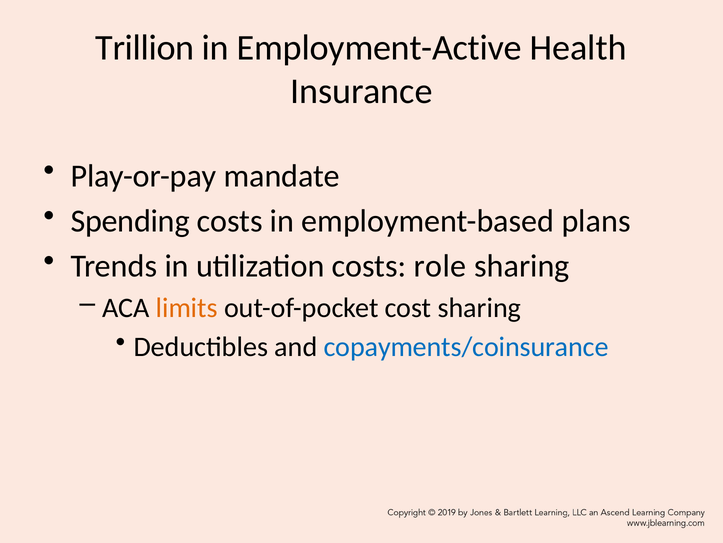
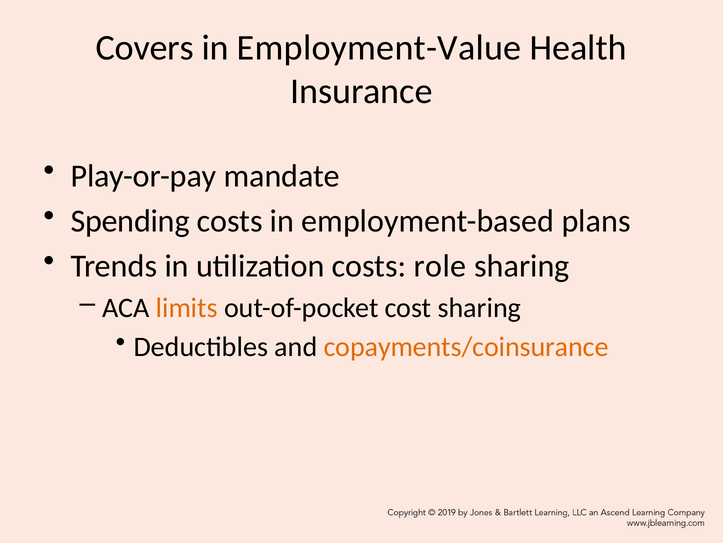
Trillion: Trillion -> Covers (145, 48)
Employment-Active: Employment-Active -> Employment-Value (379, 48)
copayments/coinsurance colour: blue -> orange (466, 347)
